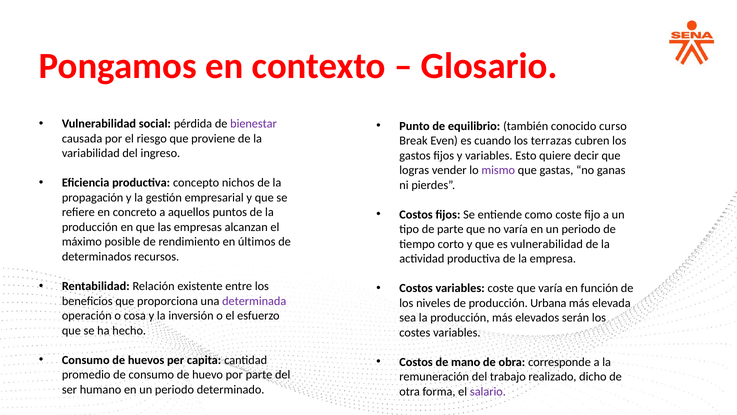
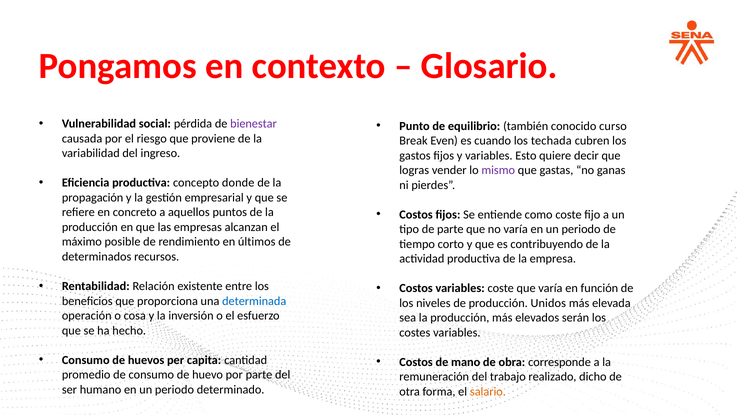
terrazas: terrazas -> techada (551, 141)
nichos: nichos -> donde (238, 183)
es vulnerabilidad: vulnerabilidad -> contribuyendo (547, 244)
determinada colour: purple -> blue (254, 301)
Urbana: Urbana -> Unidos (548, 303)
salario colour: purple -> orange (488, 391)
